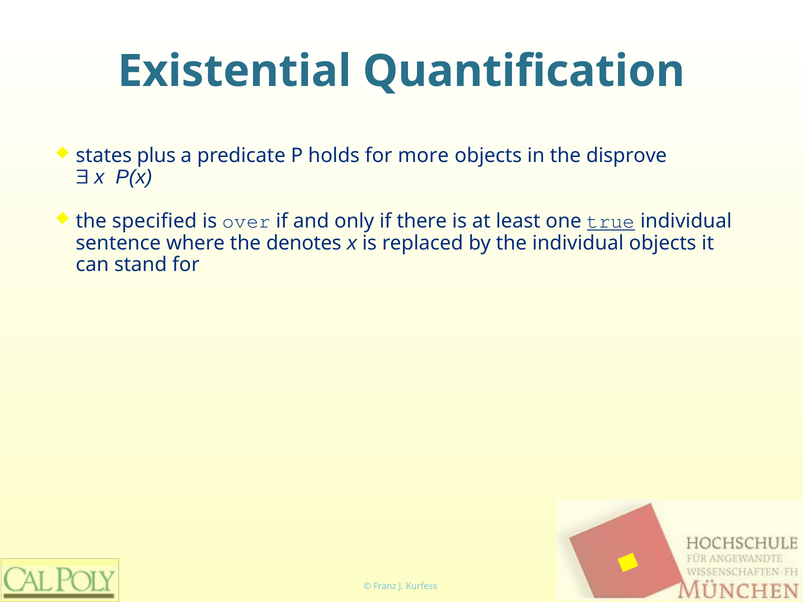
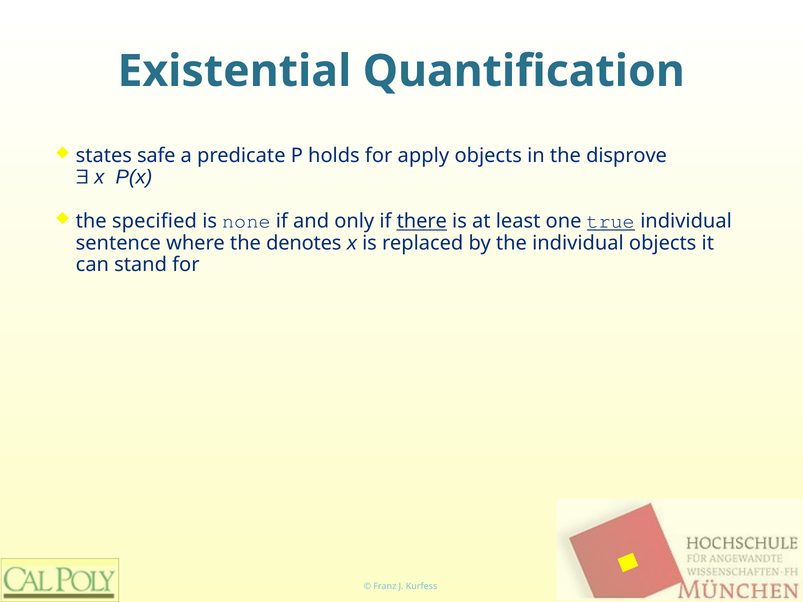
plus: plus -> safe (156, 156)
more: more -> apply (423, 156)
over: over -> none (247, 221)
there underline: none -> present (422, 221)
